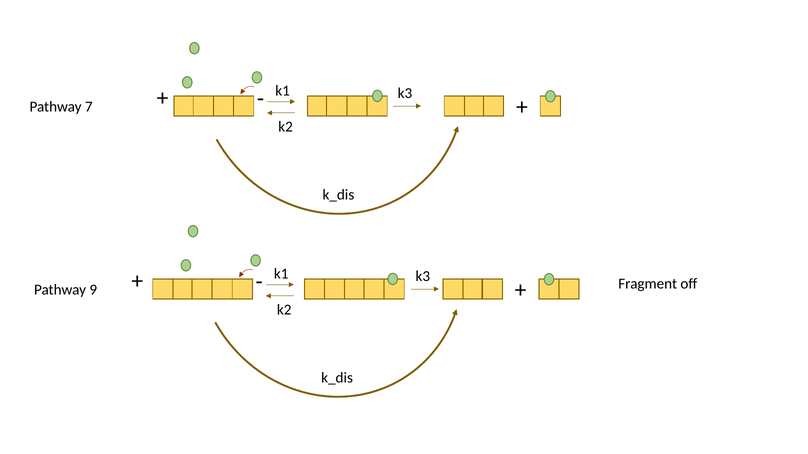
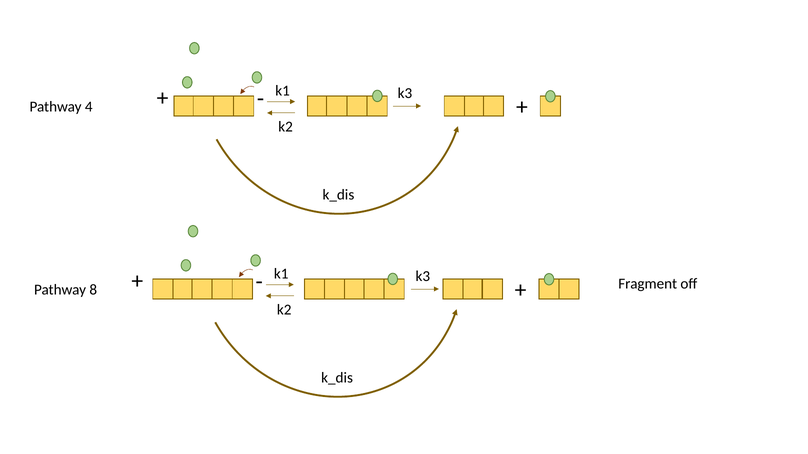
7: 7 -> 4 (89, 107)
9: 9 -> 8 (93, 290)
